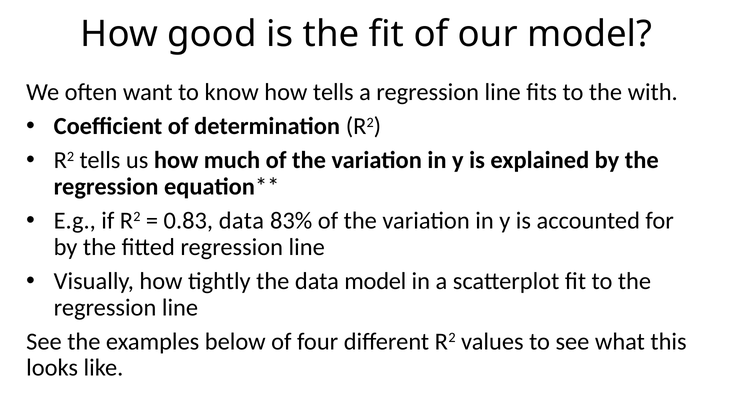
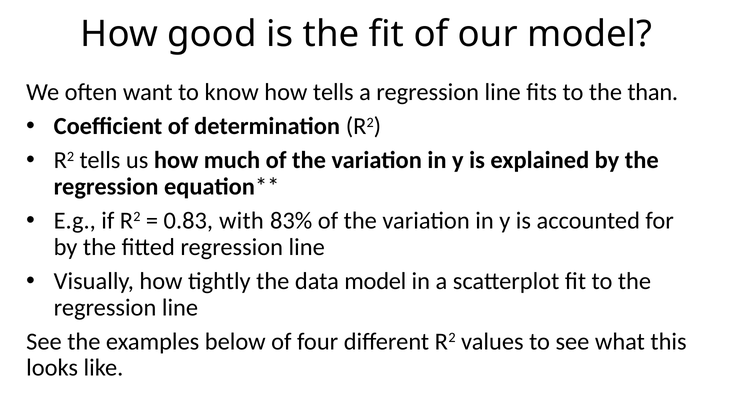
with: with -> than (653, 92)
0.83 data: data -> with (241, 221)
